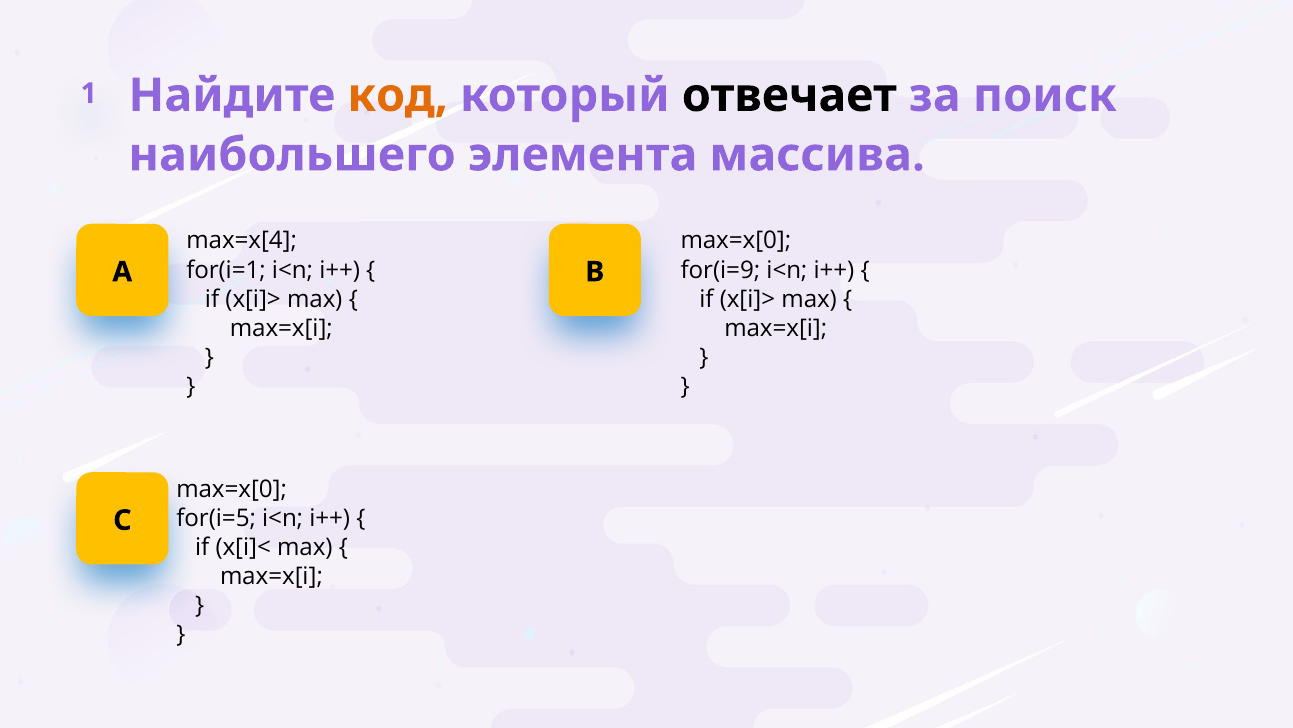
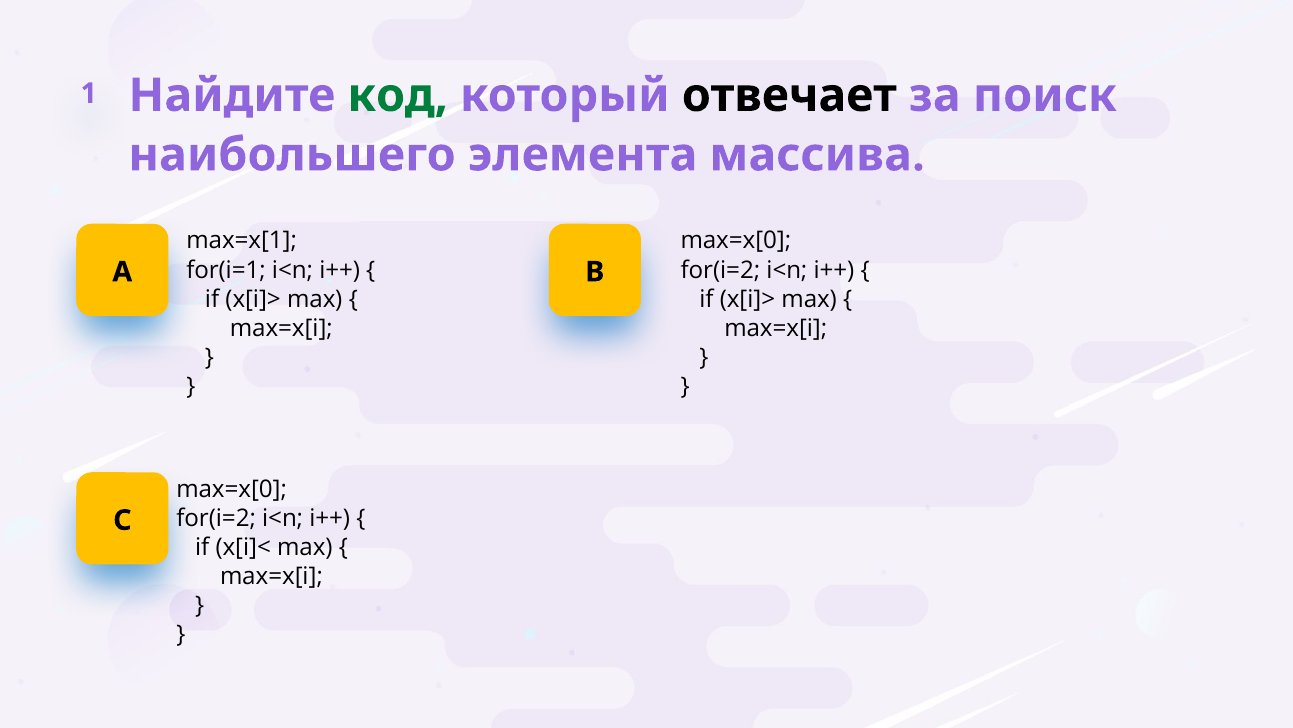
код colour: orange -> green (398, 95)
max=x[4: max=x[4 -> max=x[1 (242, 241)
for(i=9: for(i=9 -> for(i=2 (720, 270)
for(i=5: for(i=5 -> for(i=2 (216, 518)
